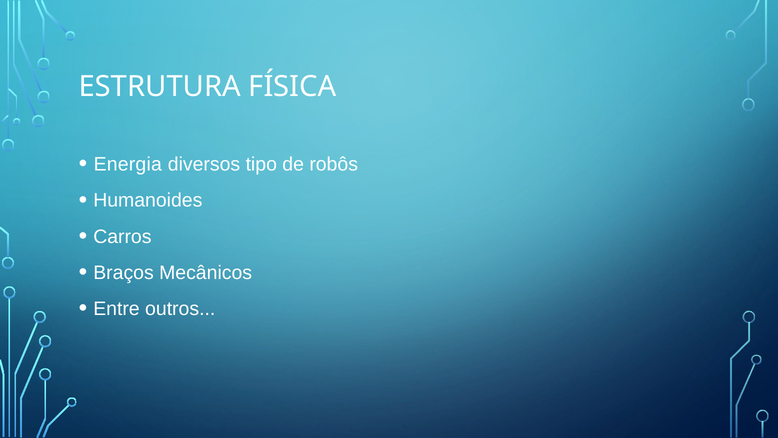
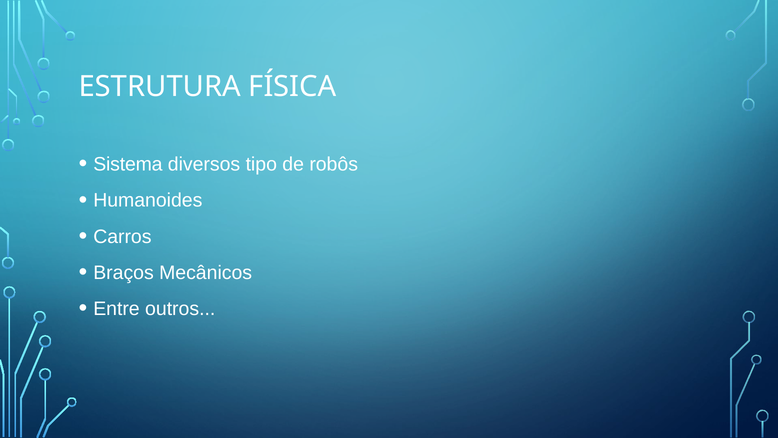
Energia: Energia -> Sistema (128, 164)
